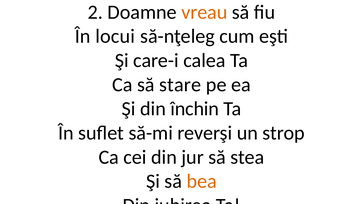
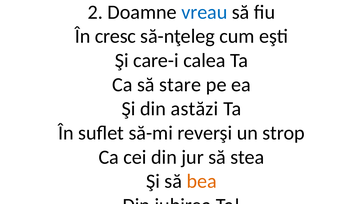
vreau colour: orange -> blue (204, 12)
locui: locui -> cresc (115, 36)
închin: închin -> astăzi (195, 109)
